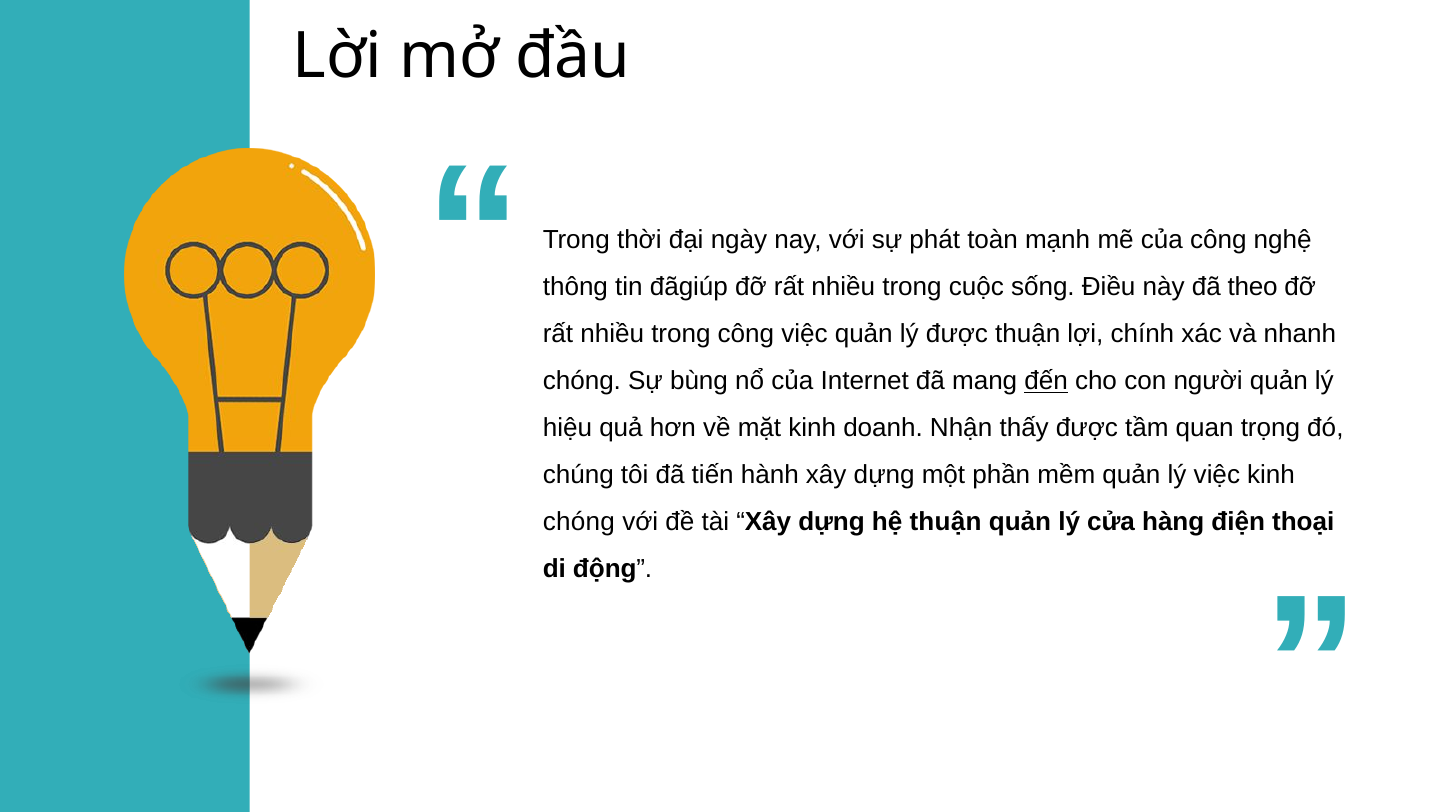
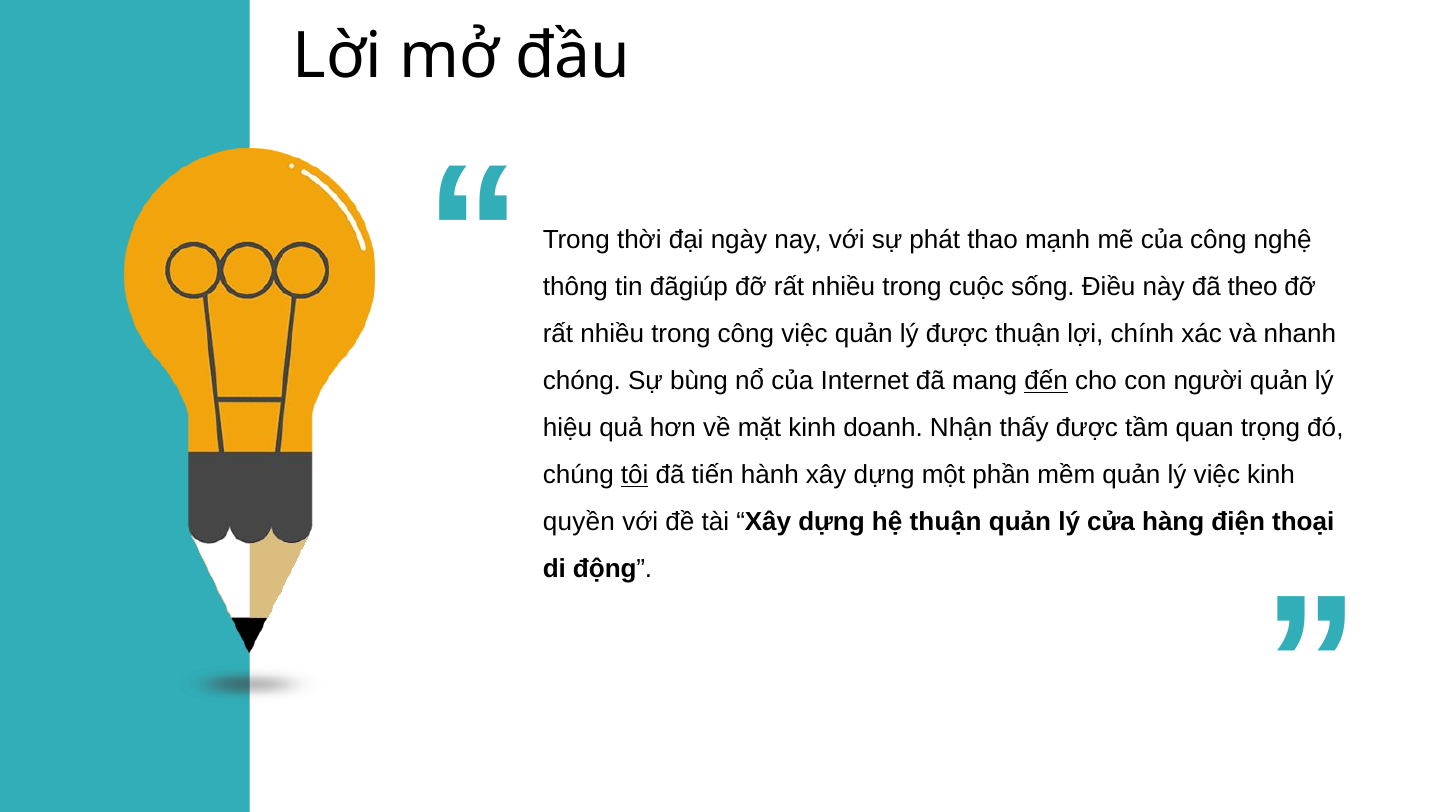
toàn: toàn -> thao (993, 240)
tôi underline: none -> present (635, 475)
chóng: chóng -> quyền (579, 522)
